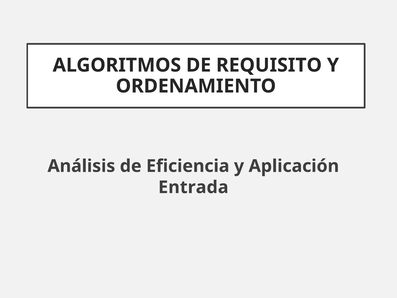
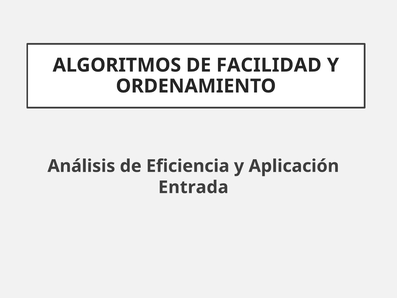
REQUISITO: REQUISITO -> FACILIDAD (269, 65)
